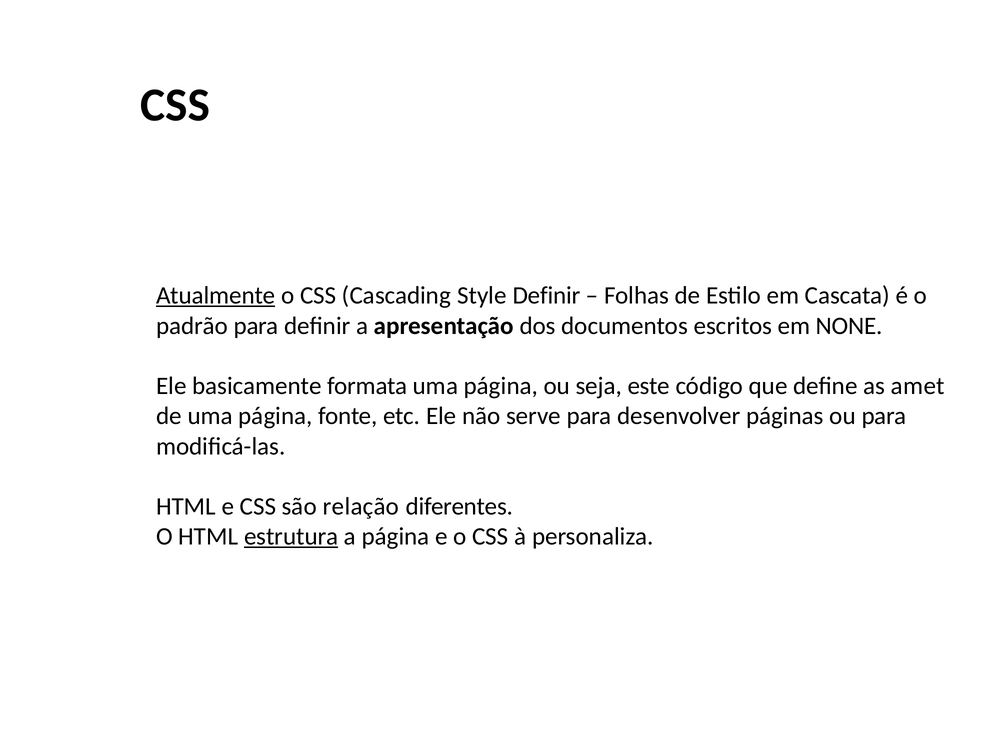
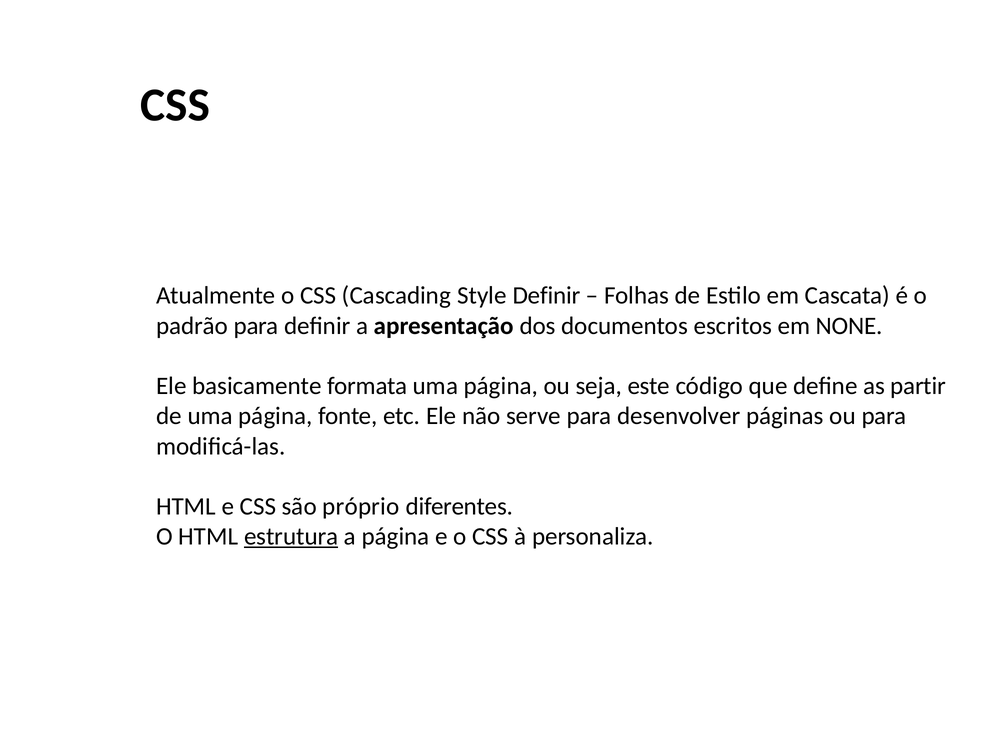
Atualmente underline: present -> none (216, 296)
amet: amet -> partir (918, 386)
relação: relação -> próprio (361, 507)
